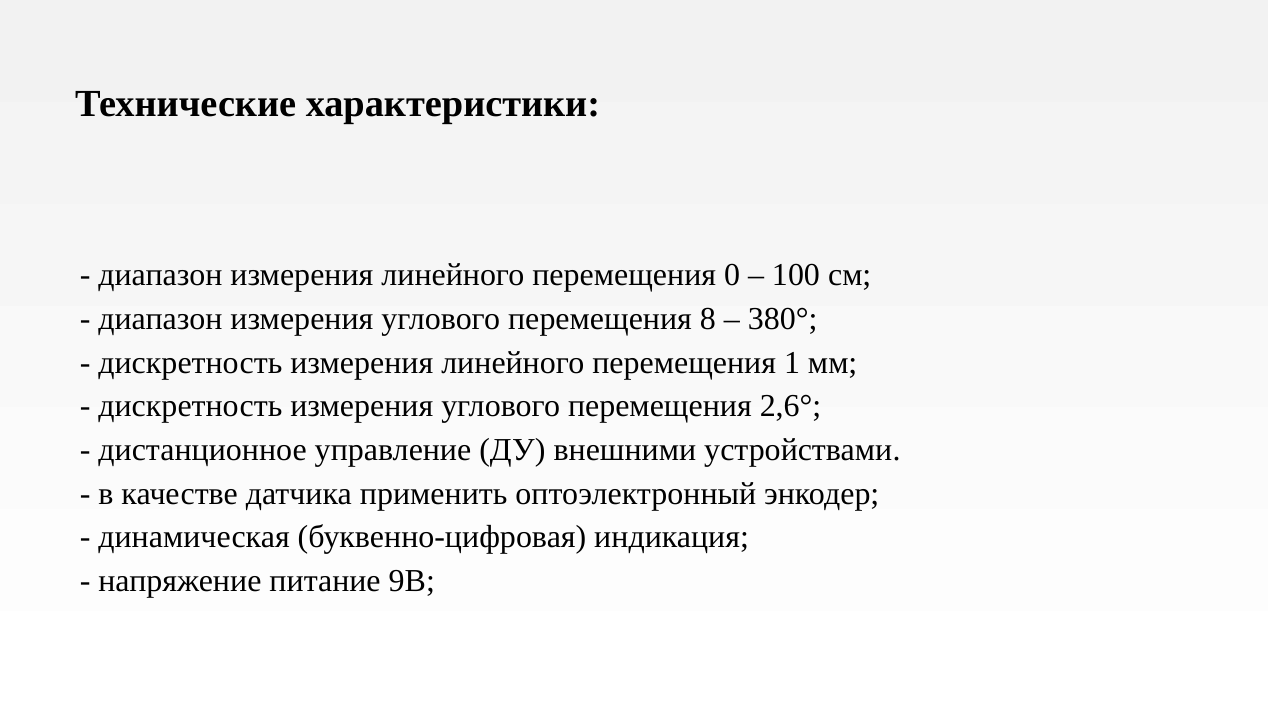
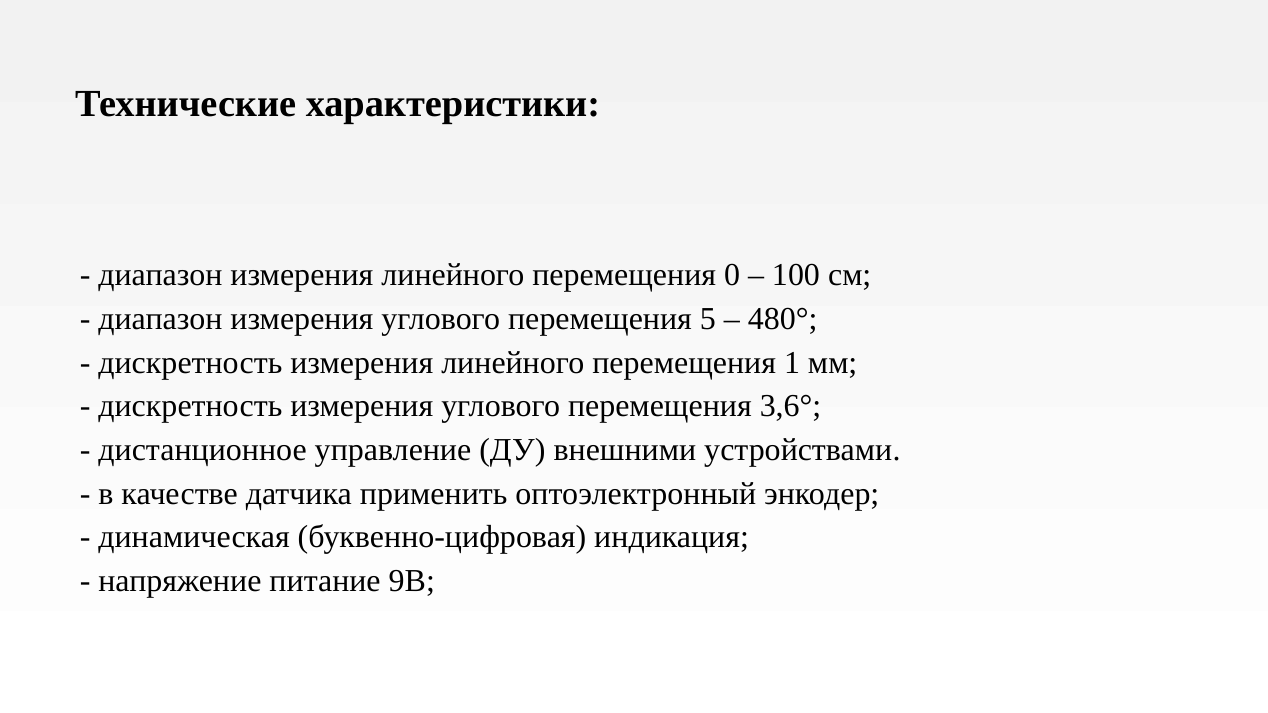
8: 8 -> 5 (708, 319)
380°: 380° -> 480° (783, 319)
2,6°: 2,6° -> 3,6° (791, 407)
